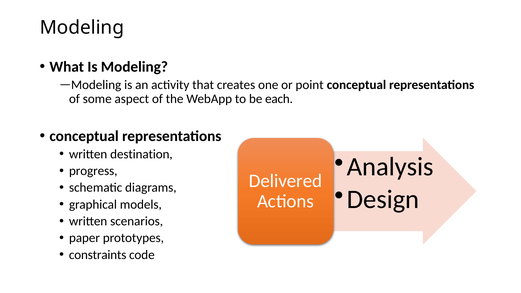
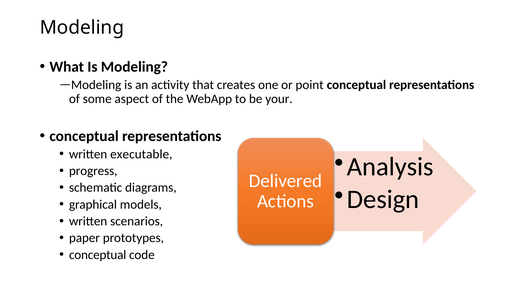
each: each -> your (279, 99)
destination: destination -> executable (141, 154)
constraints: constraints -> conceptual (98, 255)
